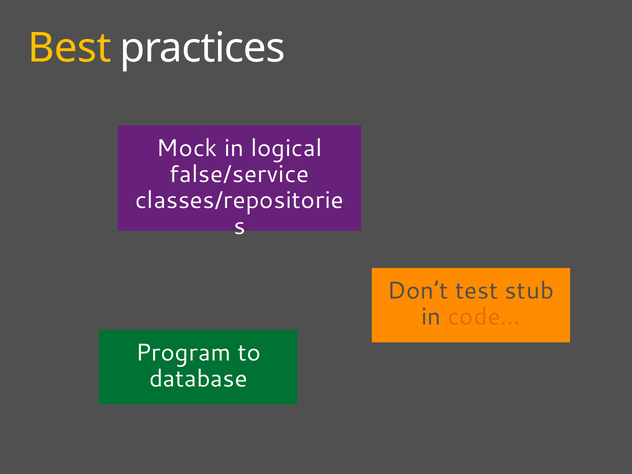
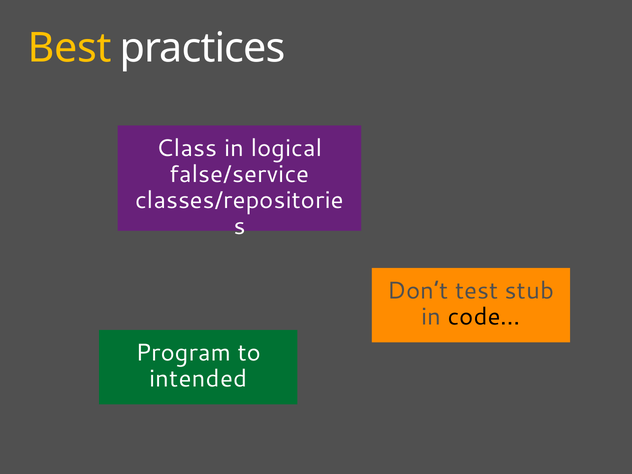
Mock: Mock -> Class (187, 148)
code… colour: orange -> black (484, 317)
database: database -> intended (198, 379)
